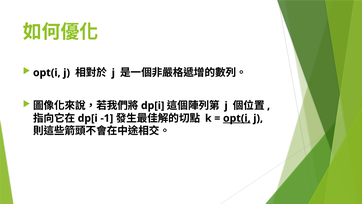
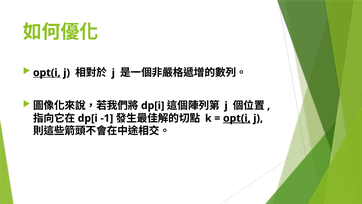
opt(i underline: none -> present (47, 73)
